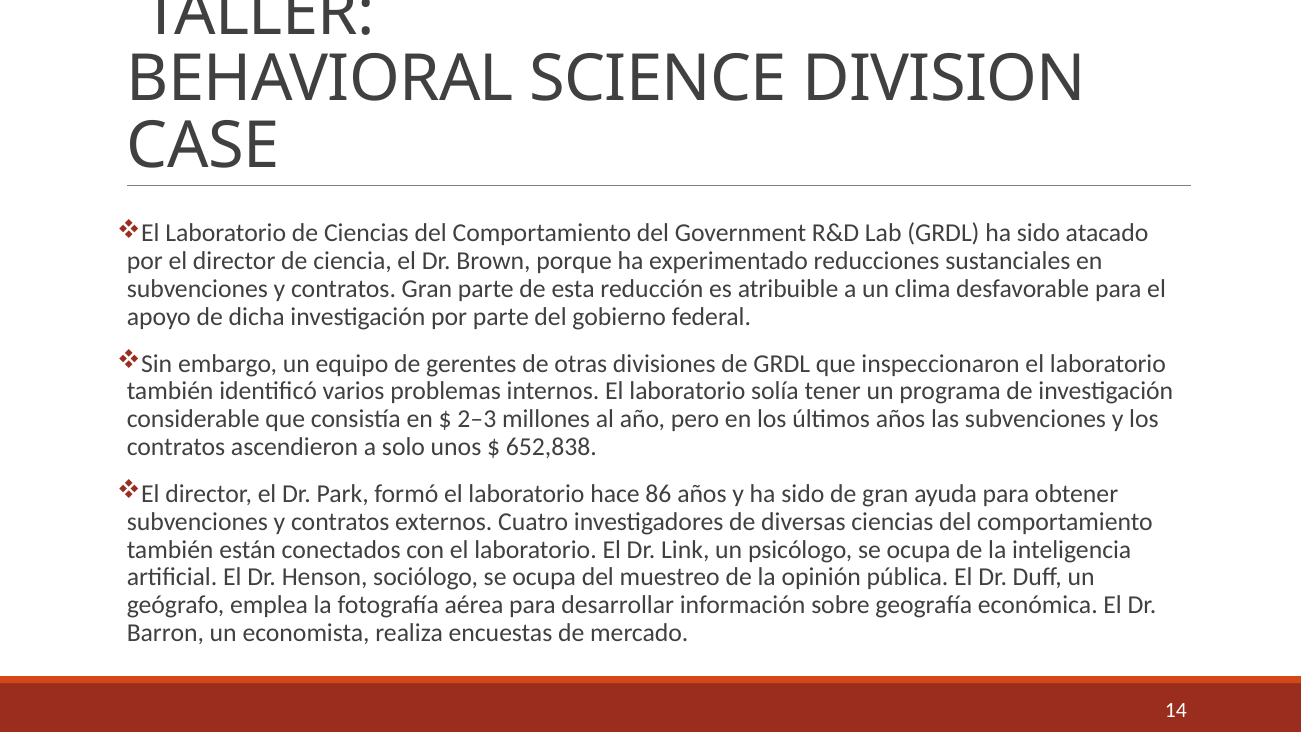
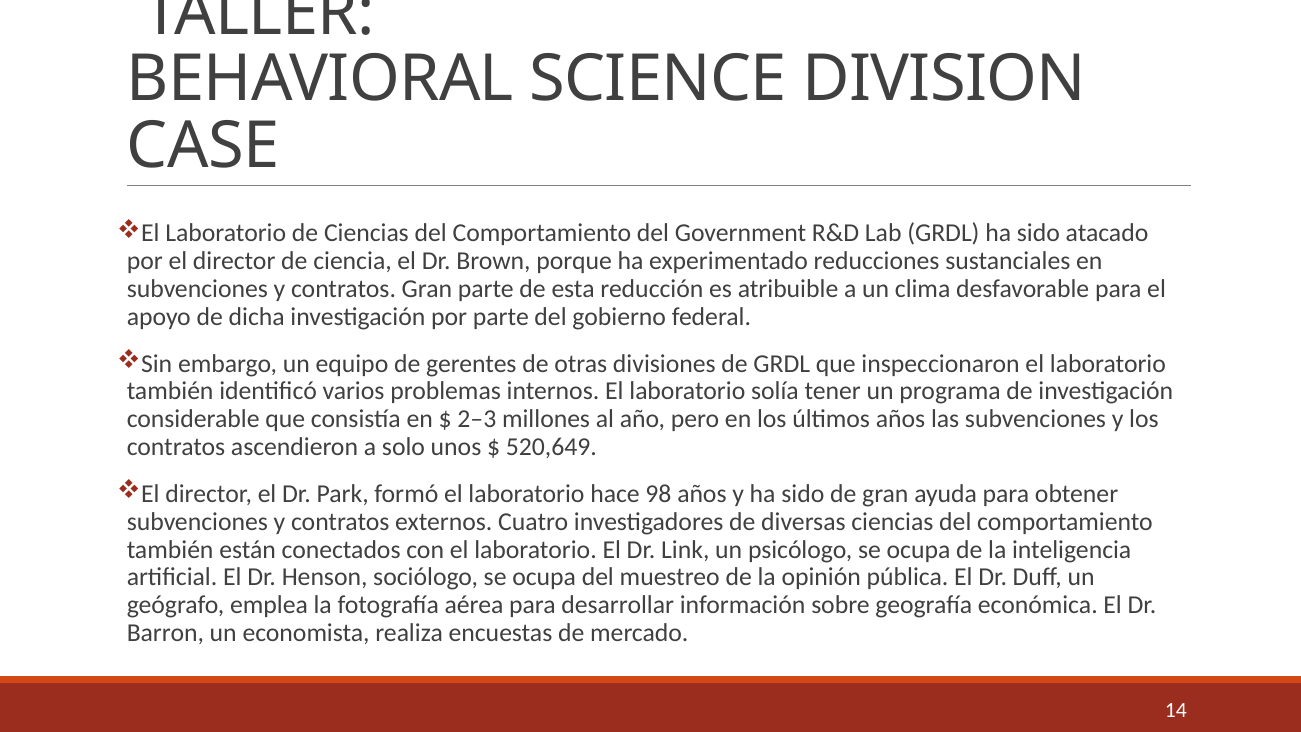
652,838: 652,838 -> 520,649 (551, 447)
86: 86 -> 98 (659, 494)
